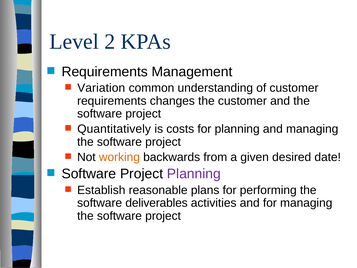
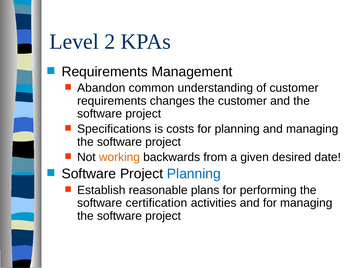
Variation: Variation -> Abandon (101, 88)
Quantitatively: Quantitatively -> Specifications (114, 129)
Planning colour: purple -> blue (194, 174)
deliverables: deliverables -> certification (156, 203)
